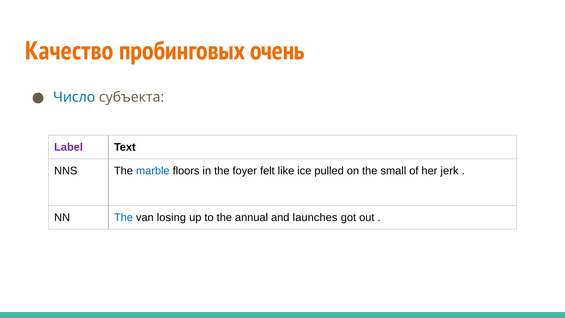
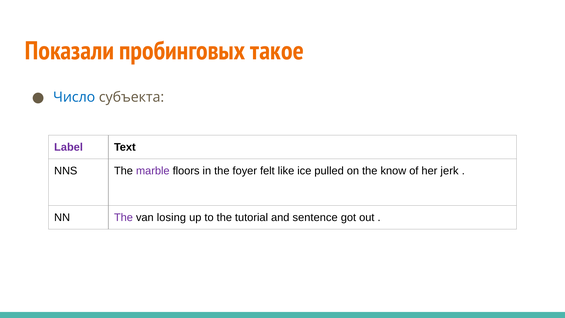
Качество: Качество -> Показали (69, 51)
очень: очень -> такое (277, 51)
marble colour: blue -> purple (153, 171)
small: small -> know (393, 171)
The colour: blue -> purple (123, 217)
annual: annual -> tutorial (252, 217)
launches: launches -> sentence (315, 217)
